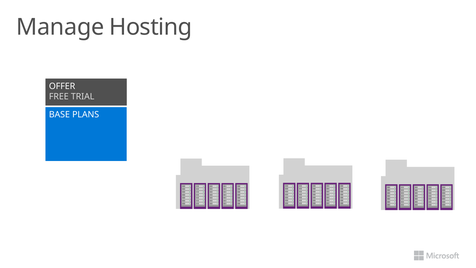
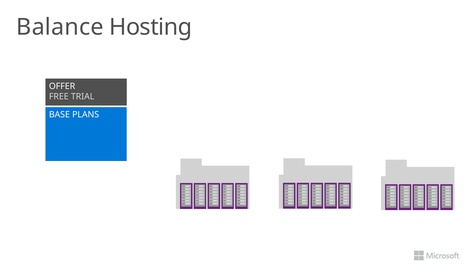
Manage: Manage -> Balance (60, 27)
